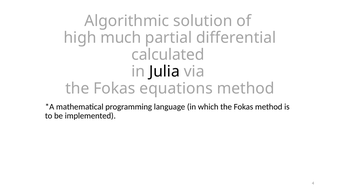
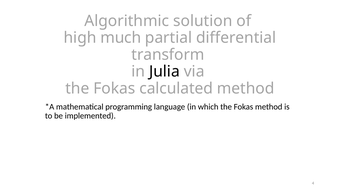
calculated: calculated -> transform (168, 54)
equations: equations -> calculated (176, 88)
